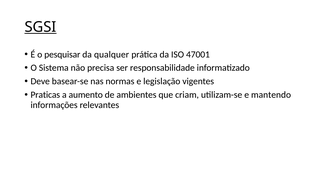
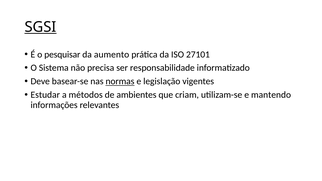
qualquer: qualquer -> aumento (112, 54)
47001: 47001 -> 27101 (198, 54)
normas underline: none -> present (120, 81)
Praticas: Praticas -> Estudar (45, 95)
aumento: aumento -> métodos (86, 95)
